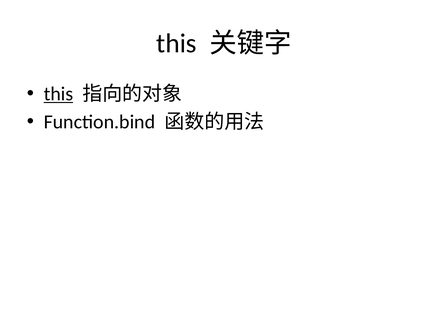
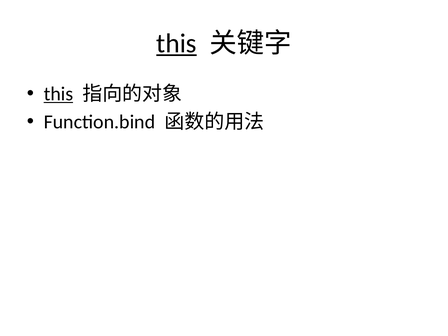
this underline: none -> present (176, 43)
